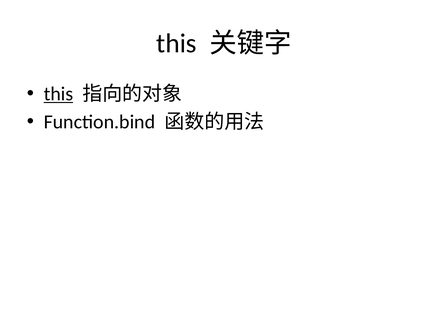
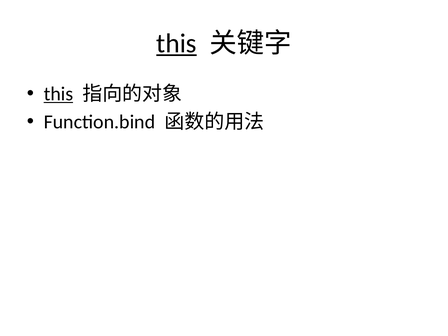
this underline: none -> present (176, 43)
